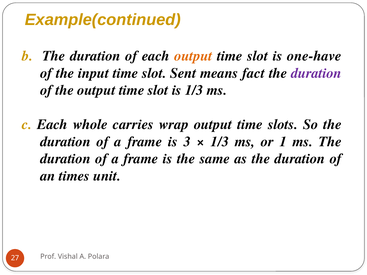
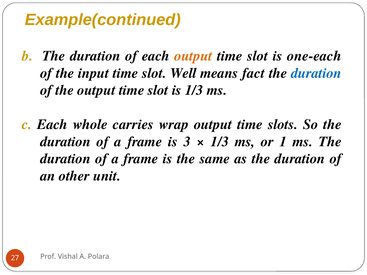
one-have: one-have -> one-each (314, 56)
Sent: Sent -> Well (183, 73)
duration colour: purple -> blue (316, 73)
times: times -> other (74, 176)
